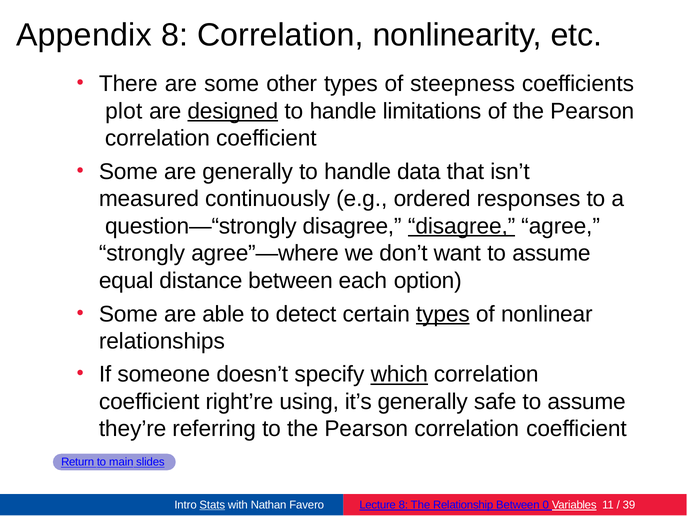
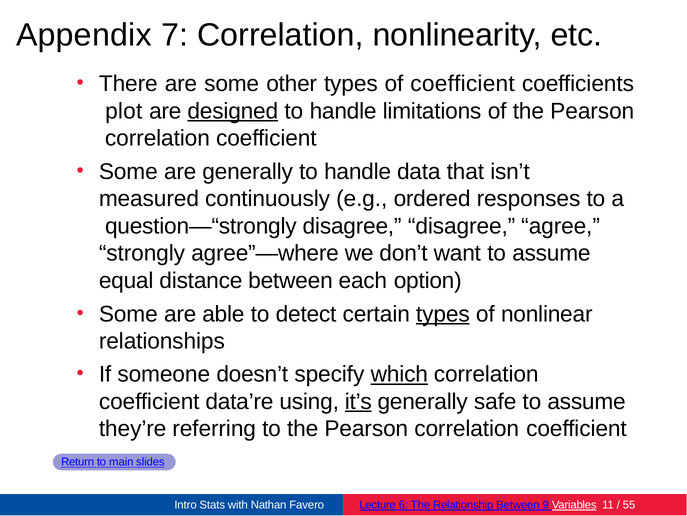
Appendix 8: 8 -> 7 (175, 35)
of steepness: steepness -> coefficient (463, 84)
disagree underline: present -> none (462, 226)
right’re: right’re -> data’re (239, 401)
it’s underline: none -> present (358, 401)
Stats underline: present -> none (212, 505)
Lecture 8: 8 -> 6 (403, 505)
0: 0 -> 9 (546, 505)
39: 39 -> 55 (629, 505)
